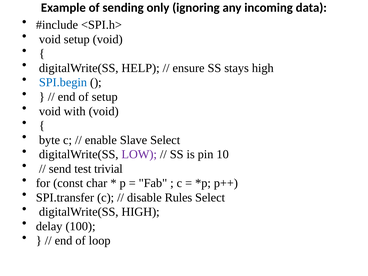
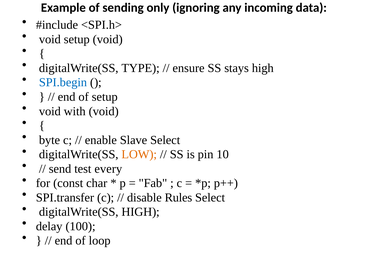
HELP: HELP -> TYPE (141, 68)
LOW colour: purple -> orange (139, 154)
trivial: trivial -> every (108, 169)
